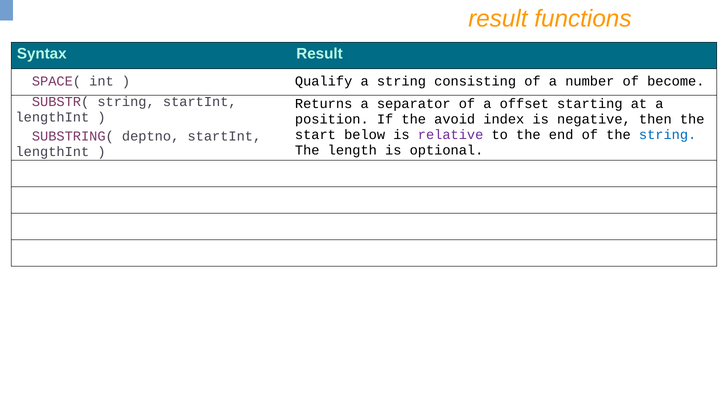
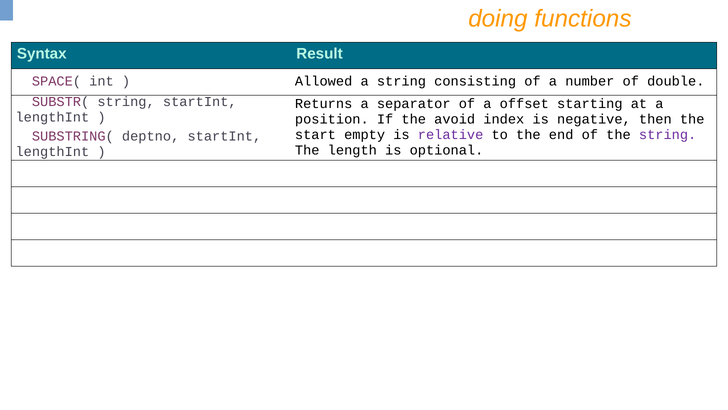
result: result -> doing (498, 19)
Qualify: Qualify -> Allowed (324, 81)
become: become -> double (676, 81)
below: below -> empty (365, 134)
string colour: blue -> purple (668, 134)
